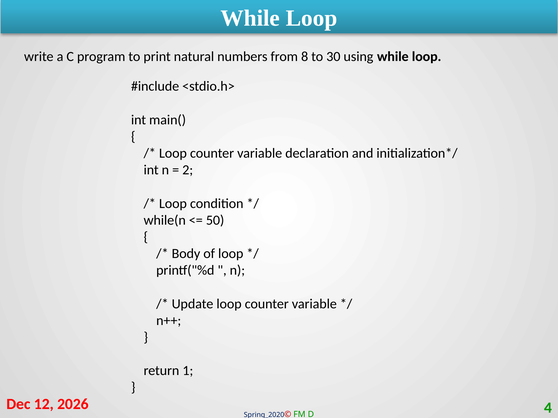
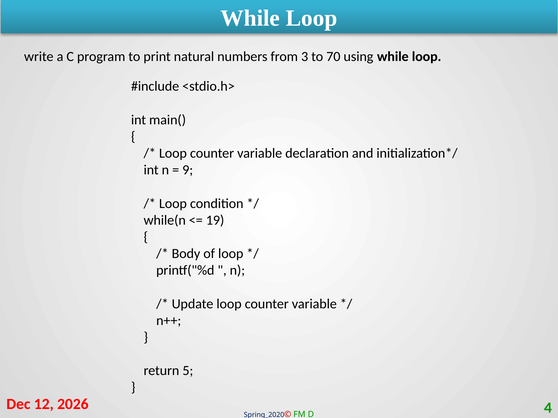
8: 8 -> 3 (305, 57)
30: 30 -> 70 (333, 57)
2: 2 -> 9 (188, 170)
50: 50 -> 19 (215, 220)
1: 1 -> 5 (188, 371)
